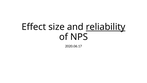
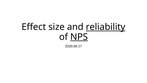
NPS underline: none -> present (79, 37)
